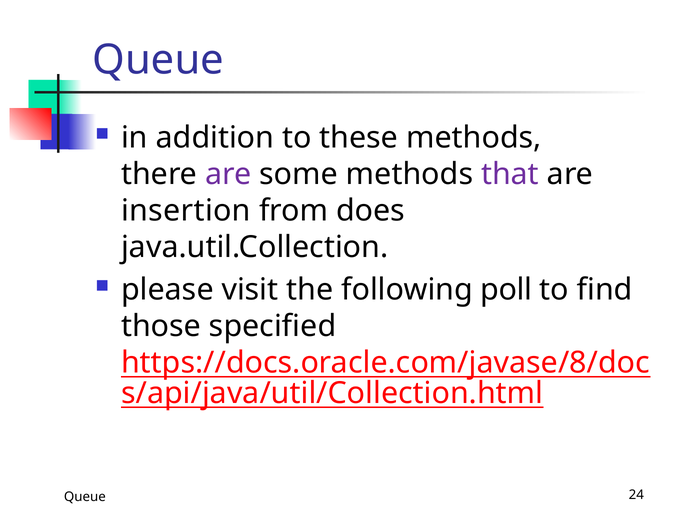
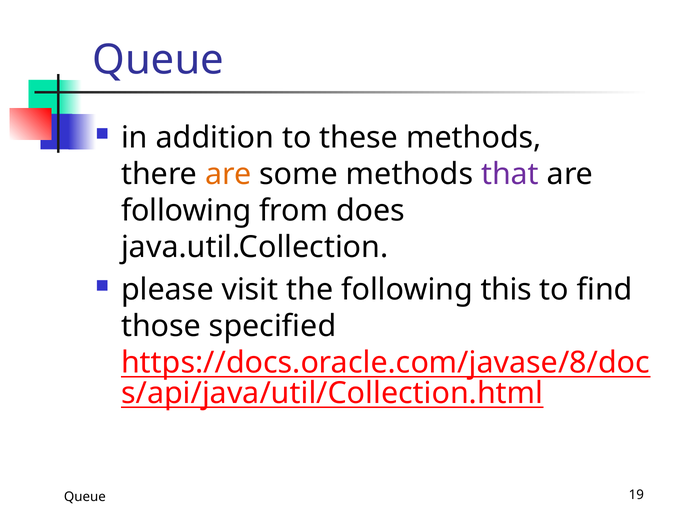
are colour: purple -> orange (228, 175)
insertion: insertion -> following (186, 211)
poll: poll -> this (506, 290)
24: 24 -> 19 (636, 495)
